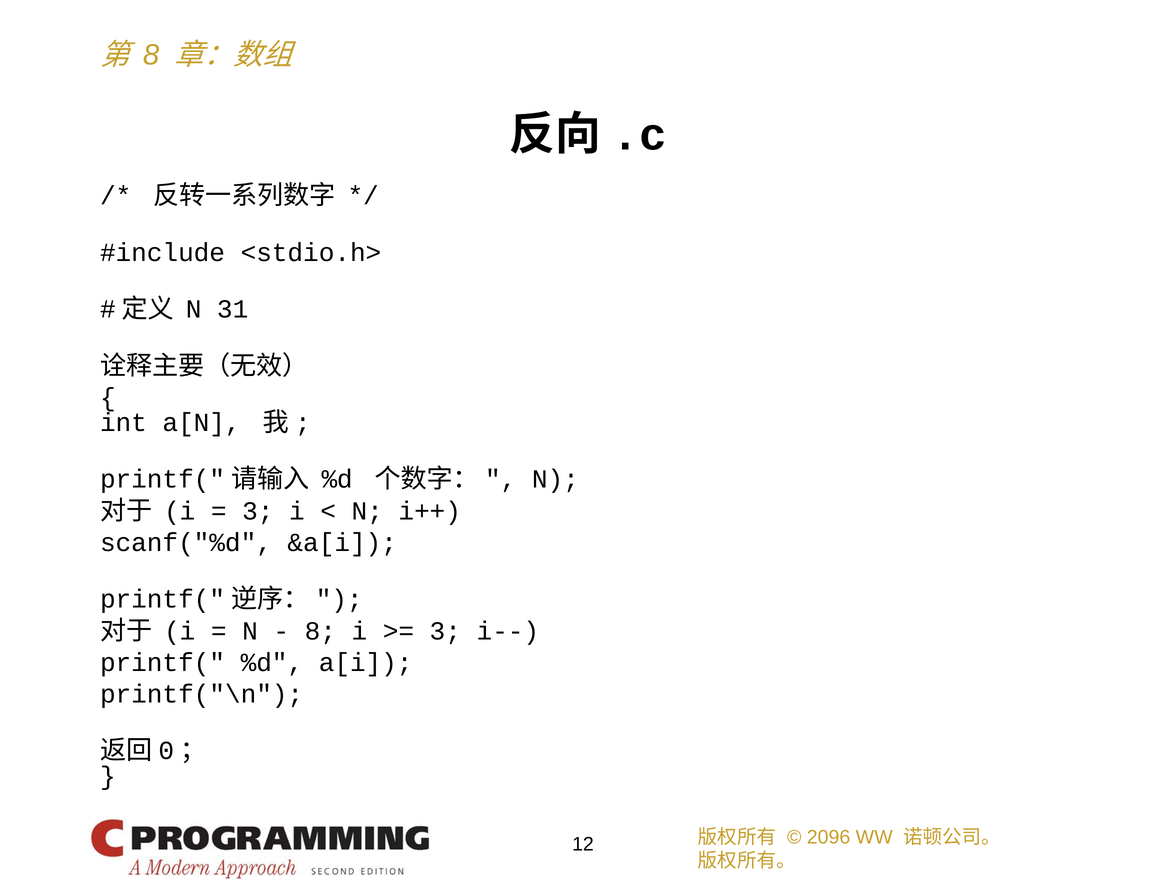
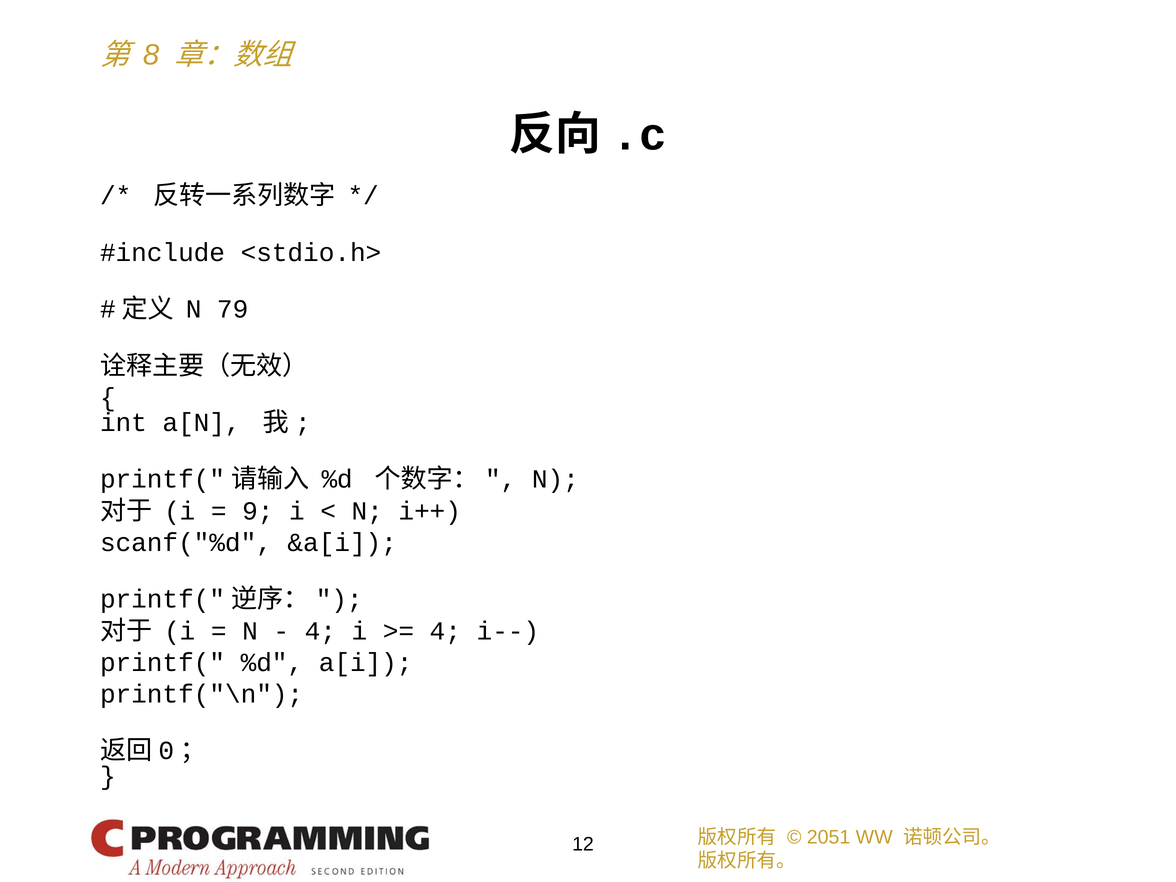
31: 31 -> 79 (233, 309)
3: 3 -> 9 (258, 511)
8: 8 -> 4 (320, 631)
3: 3 -> 4 (445, 631)
2096: 2096 -> 2051 (829, 837)
